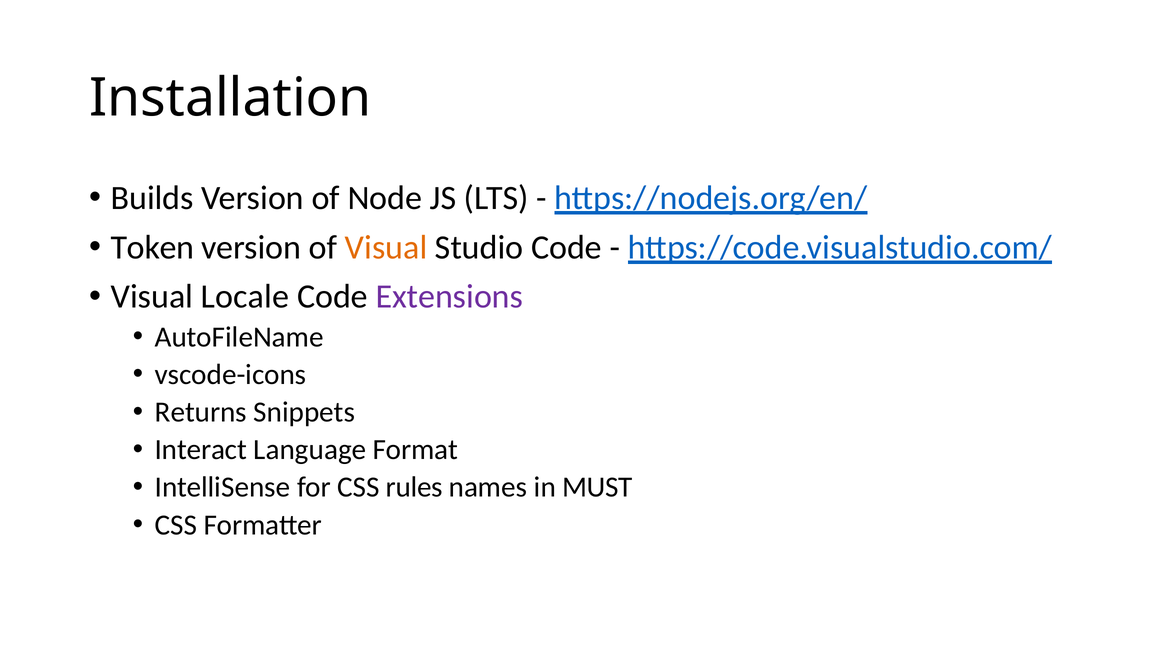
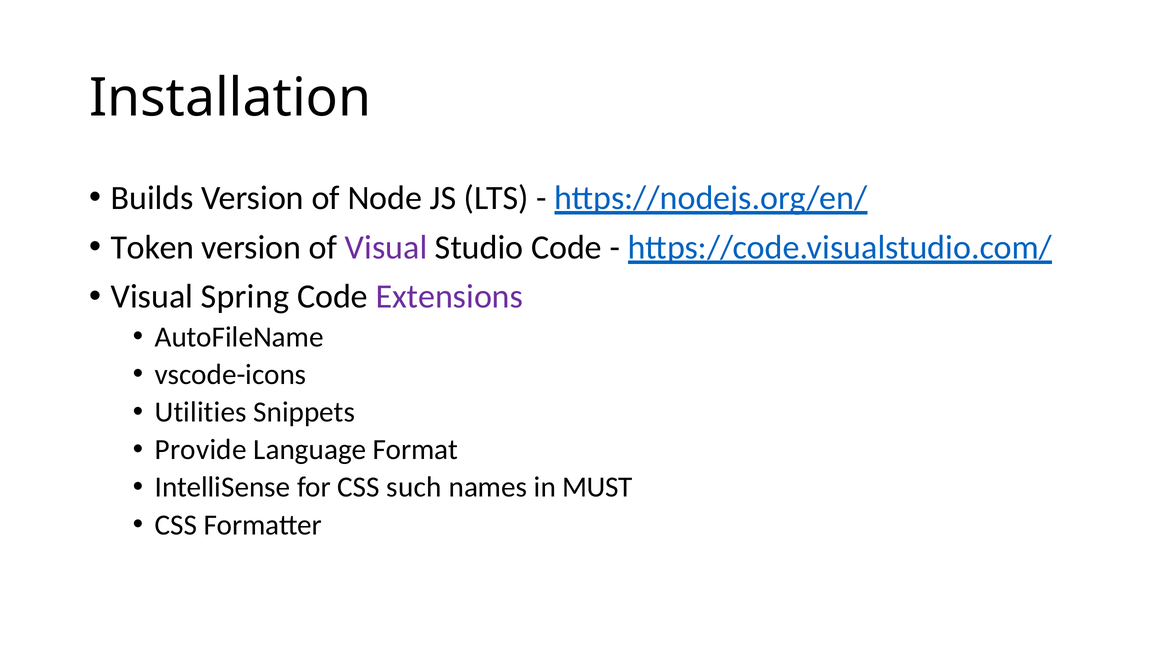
Visual colour: orange -> purple (386, 248)
Locale: Locale -> Spring (245, 297)
Returns: Returns -> Utilities (201, 412)
Interact: Interact -> Provide (201, 450)
rules: rules -> such (414, 487)
